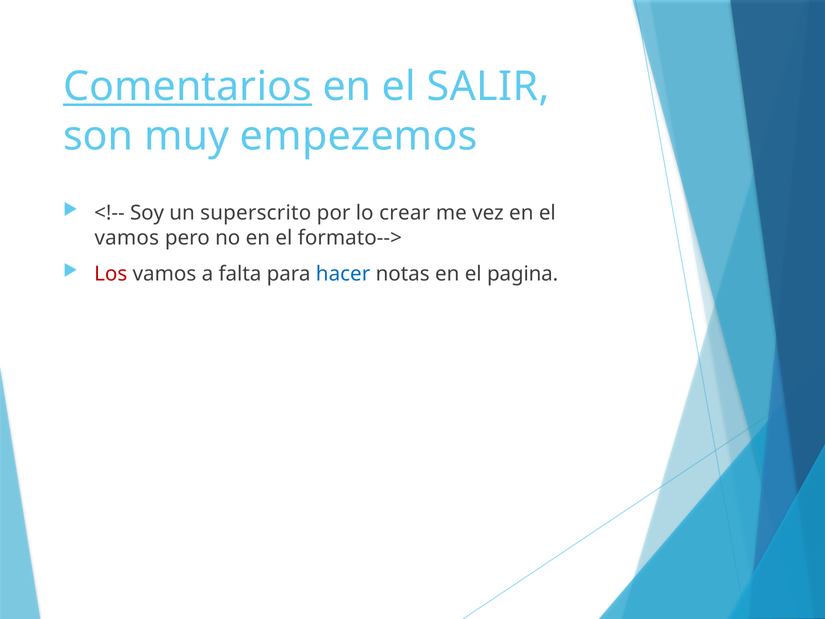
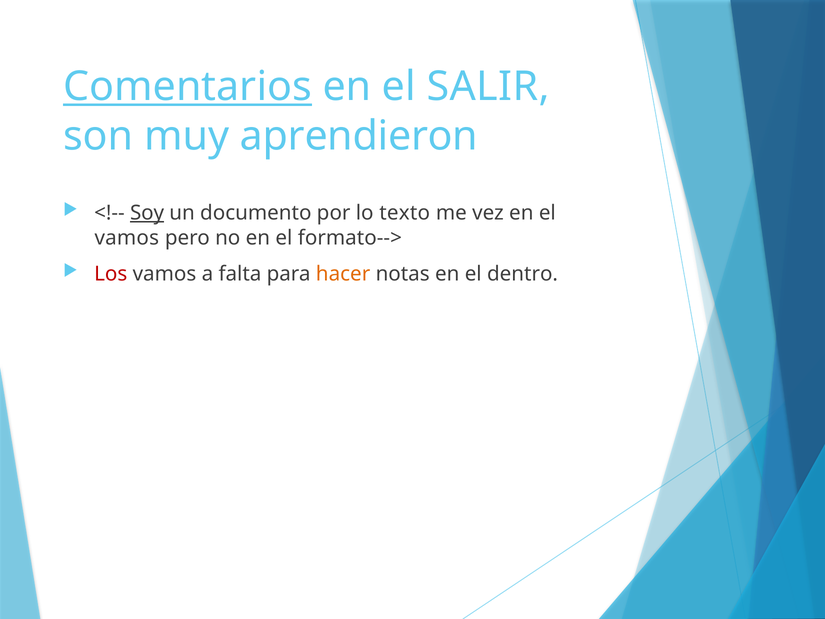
empezemos: empezemos -> aprendieron (359, 136)
Soy underline: none -> present (147, 213)
superscrito: superscrito -> documento (256, 213)
crear: crear -> texto (405, 213)
hacer colour: blue -> orange (343, 274)
pagina: pagina -> dentro (523, 274)
